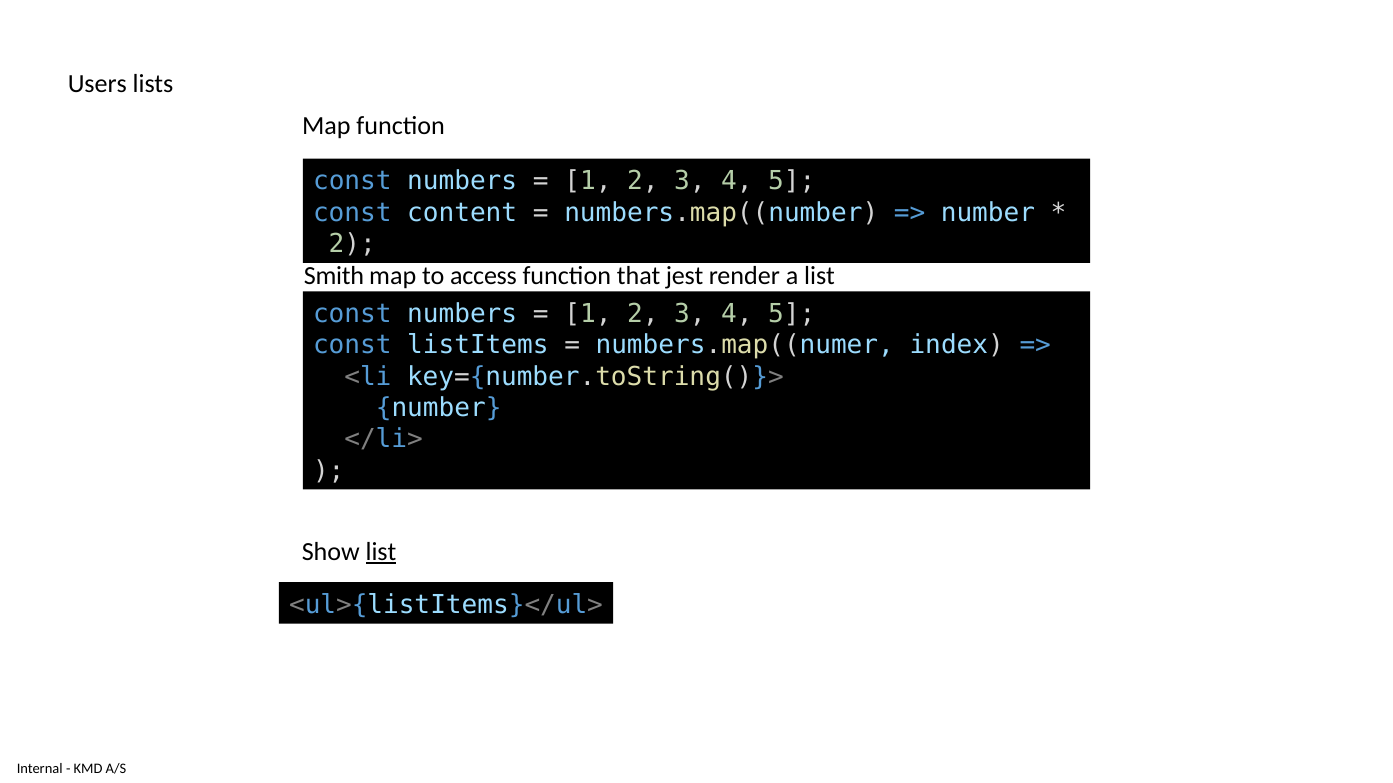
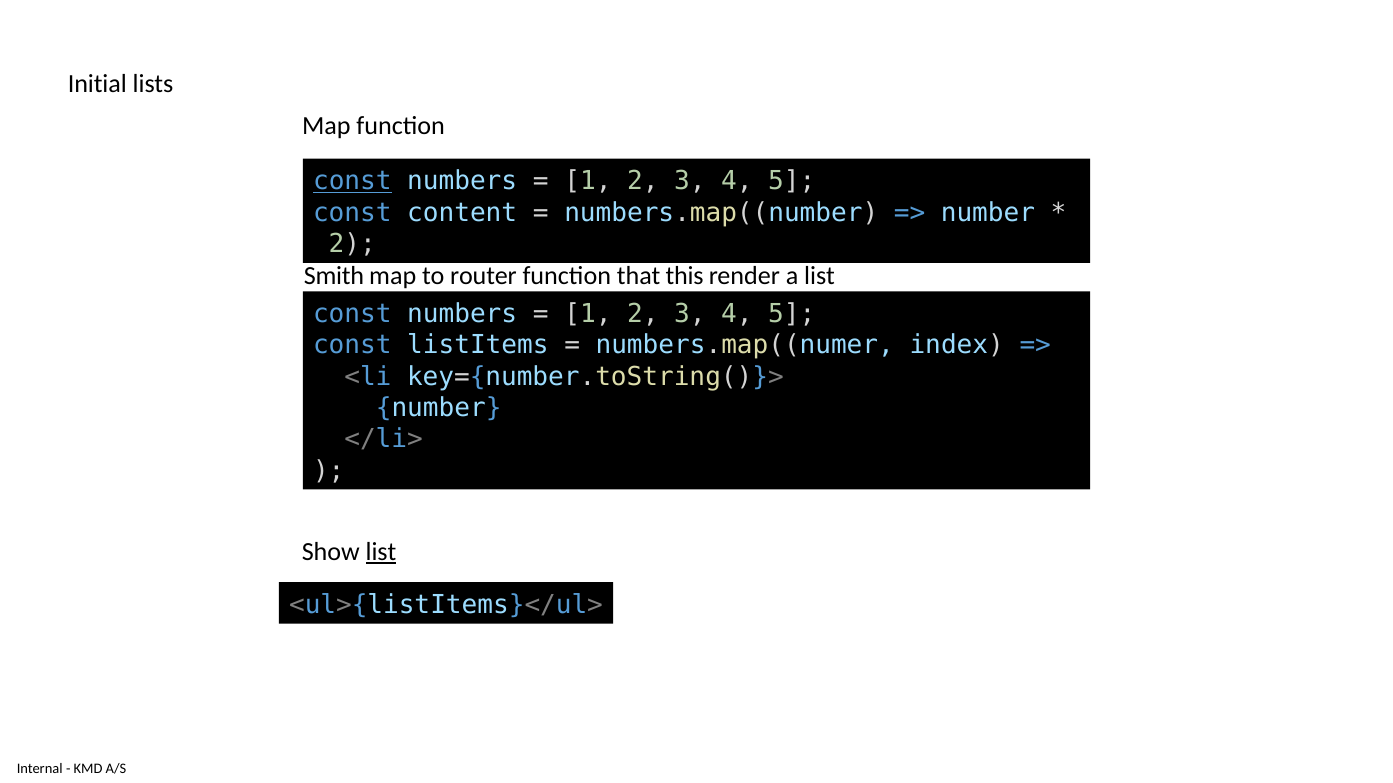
Users: Users -> Initial (97, 84)
const underline: none -> present (352, 181)
access: access -> router (484, 276)
jest: jest -> this (685, 276)
